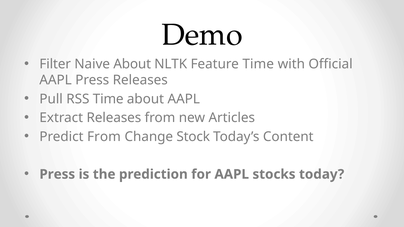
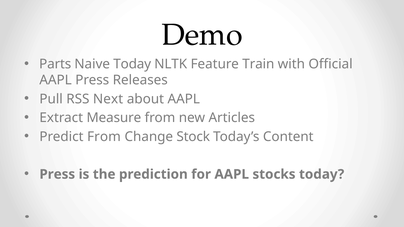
Filter: Filter -> Parts (55, 64)
Naive About: About -> Today (132, 64)
Feature Time: Time -> Train (258, 64)
RSS Time: Time -> Next (108, 99)
Extract Releases: Releases -> Measure (114, 118)
